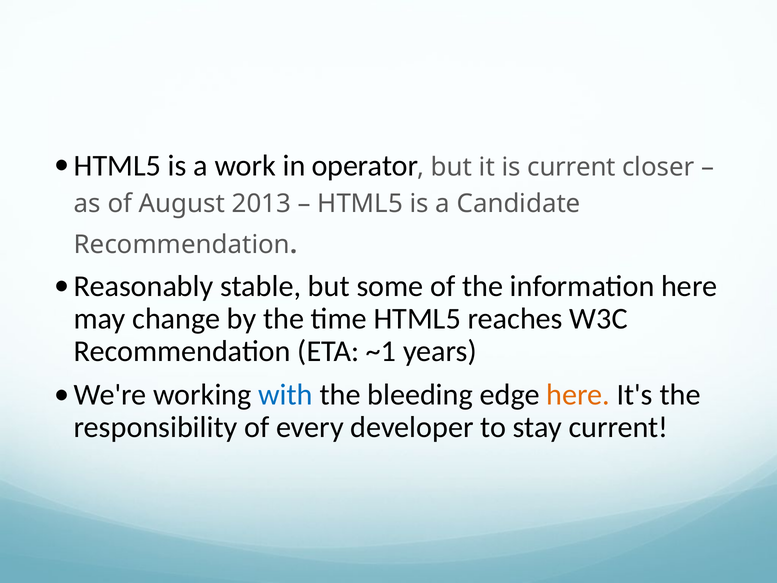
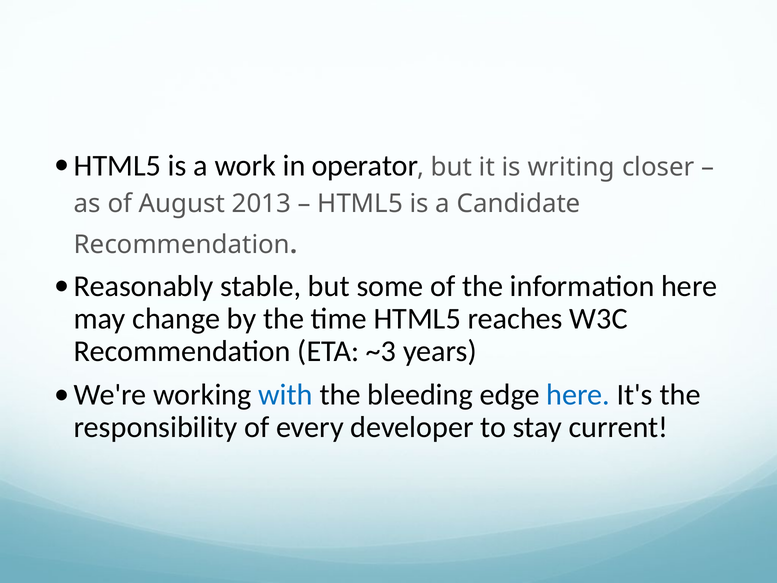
is current: current -> writing (571, 167)
~1: ~1 -> ~3 (381, 351)
here colour: orange -> blue (578, 395)
